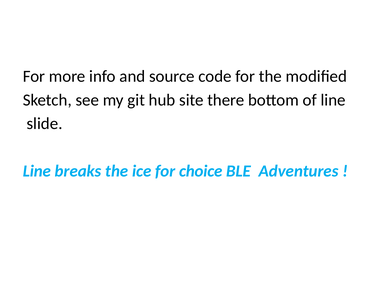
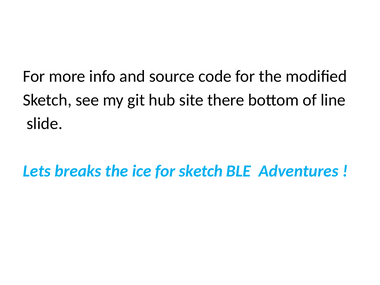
Line: Line -> Lets (37, 171)
for choice: choice -> sketch (201, 171)
